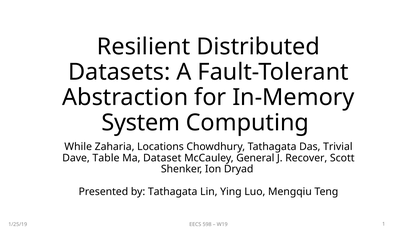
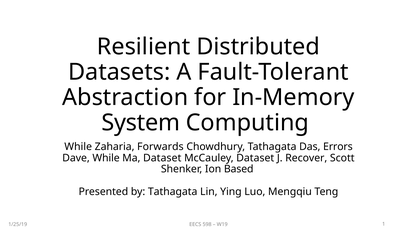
Locations: Locations -> Forwards (160, 146)
Trivial: Trivial -> Errors (338, 146)
Dave Table: Table -> While (106, 158)
McCauley General: General -> Dataset (255, 158)
Dryad: Dryad -> Based (239, 169)
